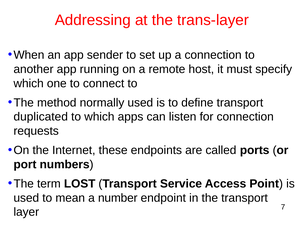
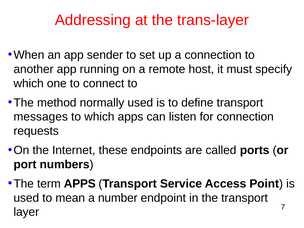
duplicated: duplicated -> messages (41, 117)
term LOST: LOST -> APPS (80, 184)
